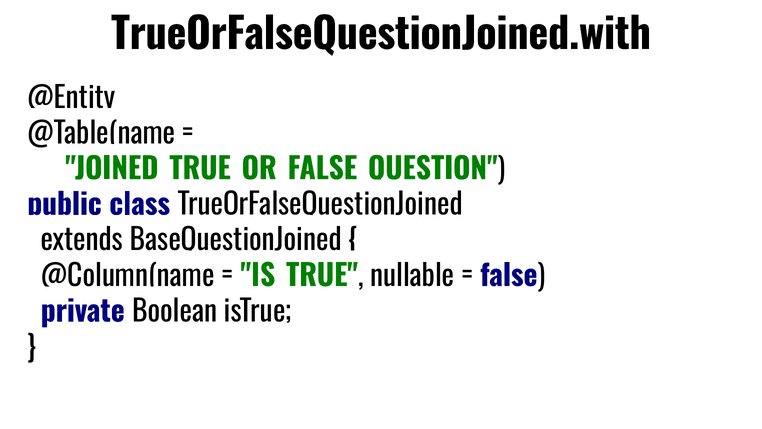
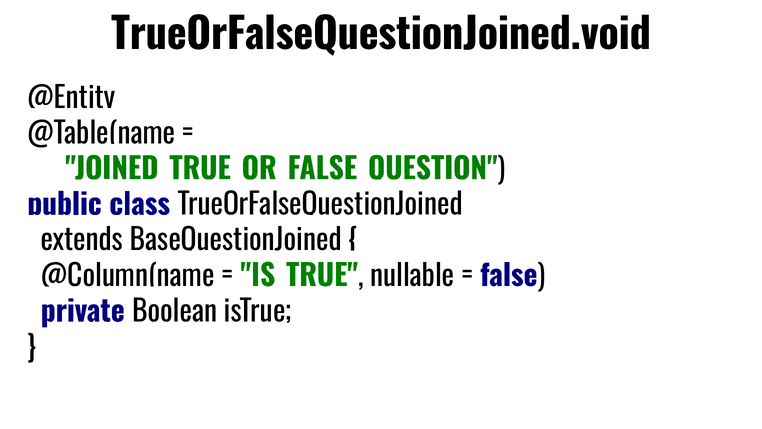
TrueOrFalseQuestionJoined.with: TrueOrFalseQuestionJoined.with -> TrueOrFalseQuestionJoined.void (381, 35)
